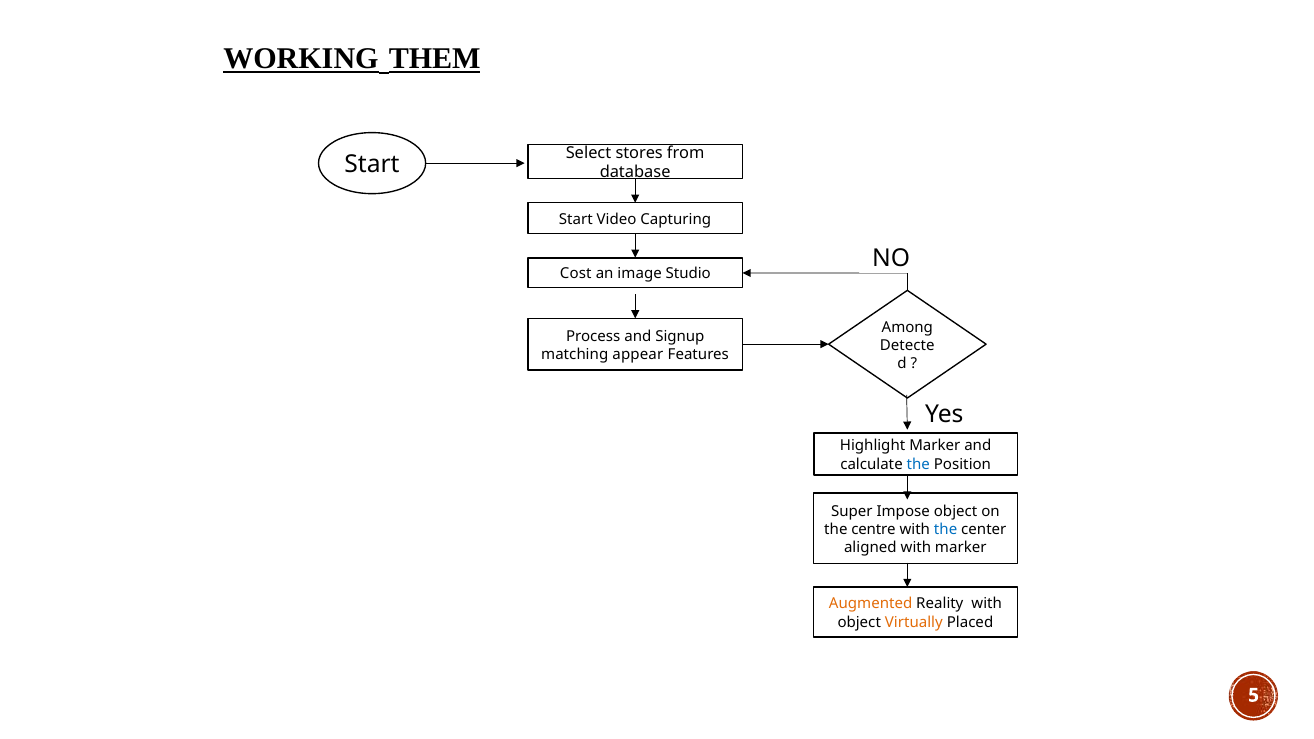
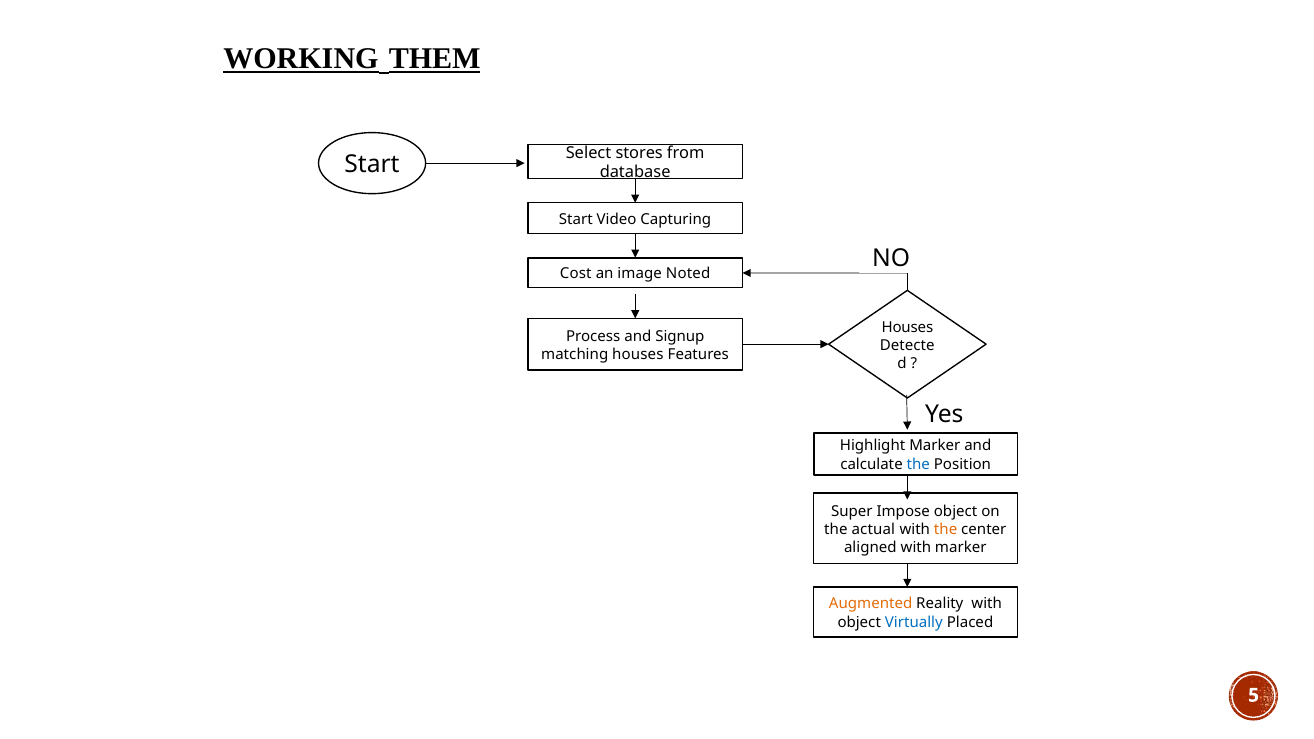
Studio: Studio -> Noted (688, 274)
Among: Among -> Houses (907, 327)
matching appear: appear -> houses (638, 354)
centre: centre -> actual (873, 529)
the colour: blue -> orange (946, 529)
Virtually colour: orange -> blue (914, 622)
